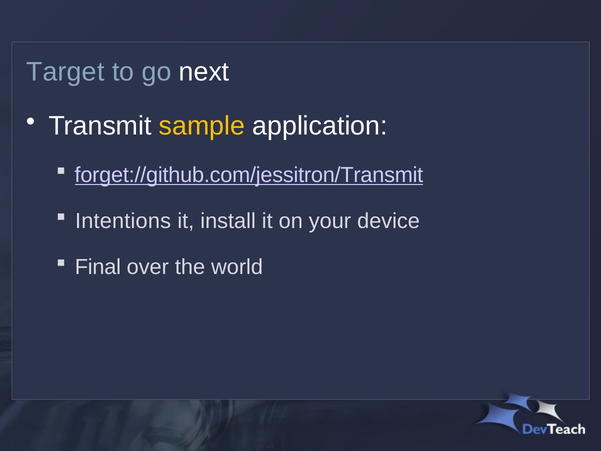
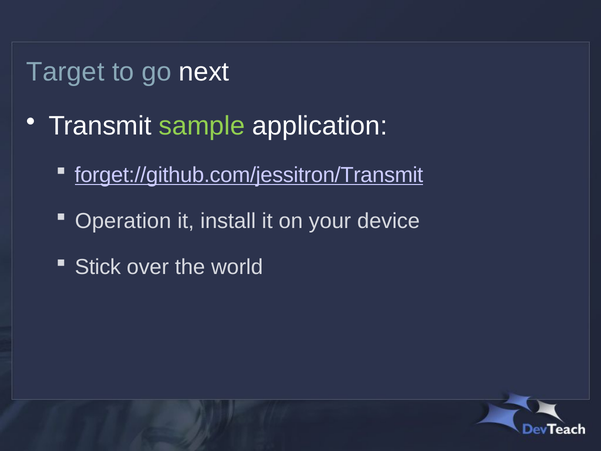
sample colour: yellow -> light green (202, 126)
Intentions: Intentions -> Operation (123, 221)
Final: Final -> Stick (98, 267)
